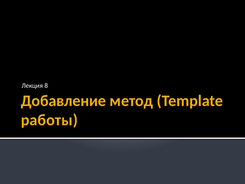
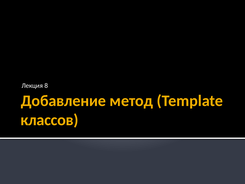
работы: работы -> классов (50, 120)
